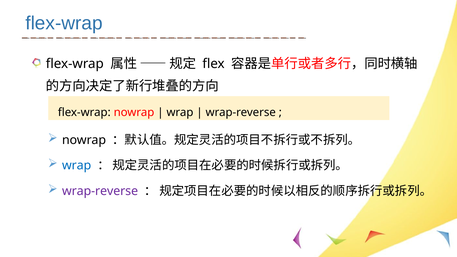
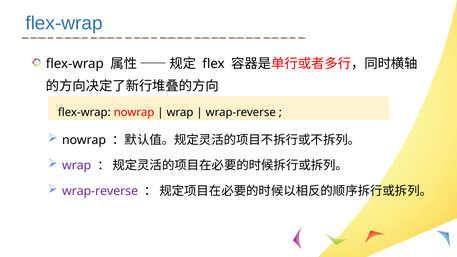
wrap colour: blue -> purple (77, 166)
